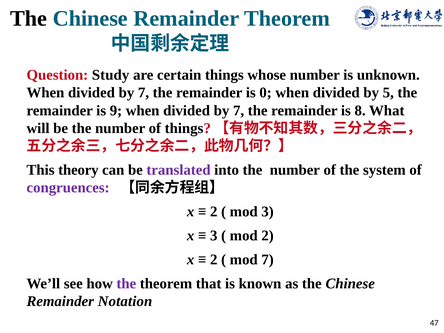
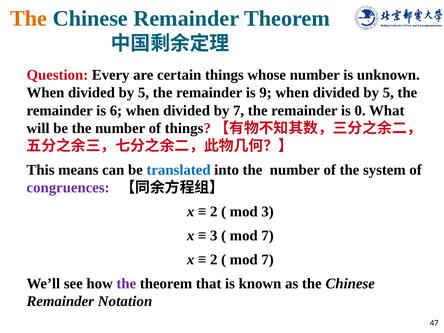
The colour: black -> orange (29, 19)
Study: Study -> Every (111, 75)
7: 7 -> 5 (144, 93)
0: 0 -> 9 (266, 93)
9: 9 -> 6 (116, 111)
8: 8 -> 0 (360, 111)
theory: theory -> means (78, 170)
translated colour: purple -> blue (179, 170)
2: 2 -> 7 (268, 236)
